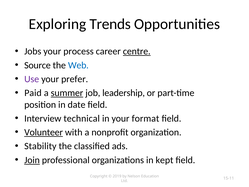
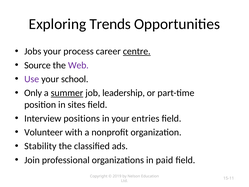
Web colour: blue -> purple (78, 65)
prefer: prefer -> school (75, 79)
Paid: Paid -> Only (33, 93)
date: date -> sites (77, 104)
technical: technical -> positions (82, 118)
format: format -> entries (145, 118)
Volunteer underline: present -> none (44, 132)
Join underline: present -> none (32, 160)
kept: kept -> paid (164, 160)
